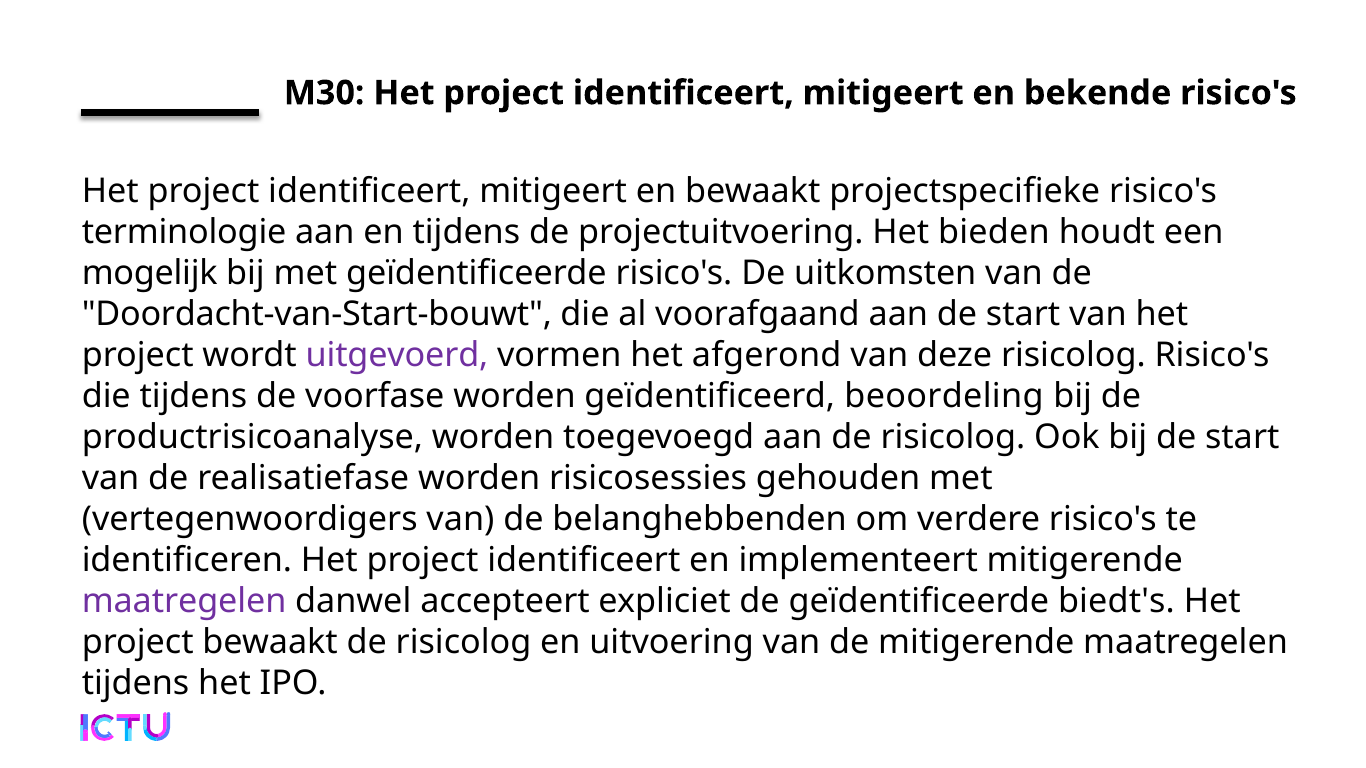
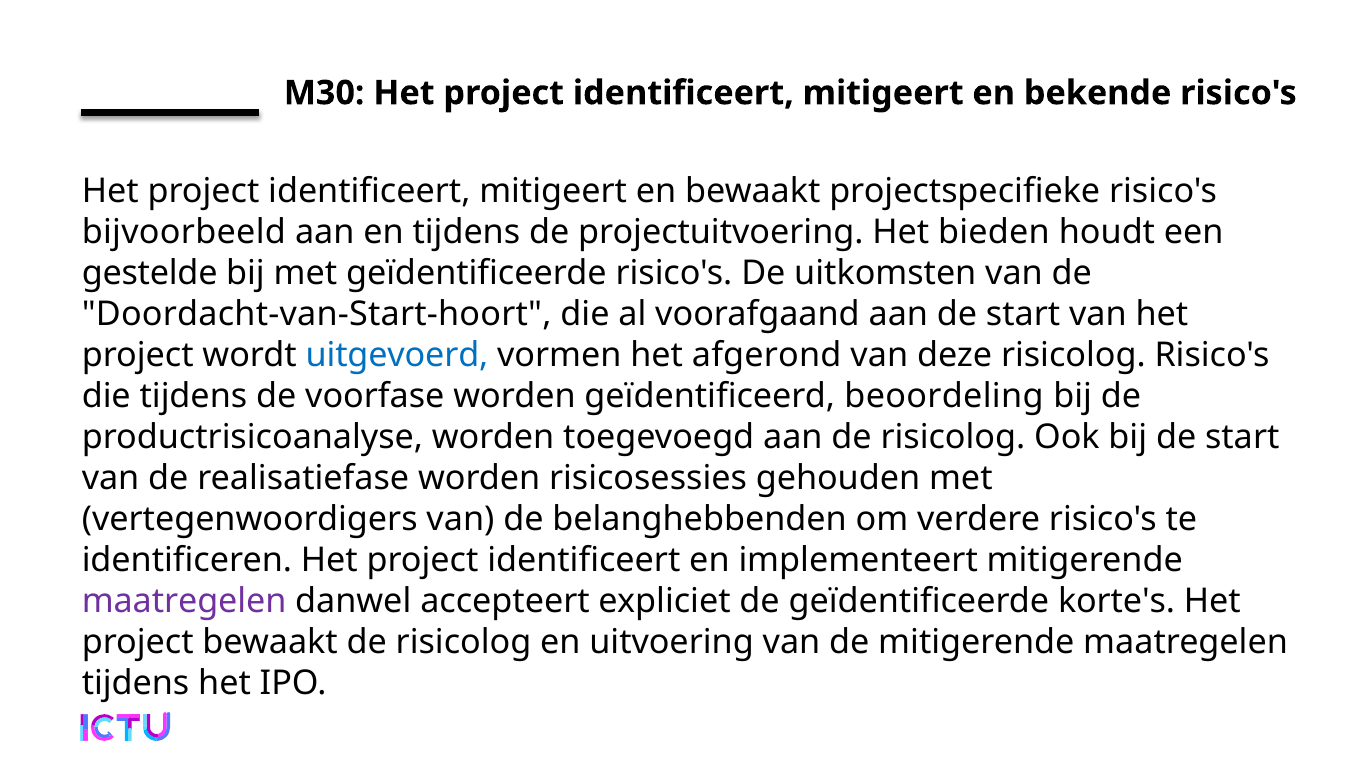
terminologie: terminologie -> bijvoorbeeld (184, 233)
mogelijk: mogelijk -> gestelde (150, 274)
Doordacht-van-Start-bouwt: Doordacht-van-Start-bouwt -> Doordacht-van-Start-hoort (317, 315)
uitgevoerd colour: purple -> blue (397, 356)
biedt's: biedt's -> korte's (1117, 602)
